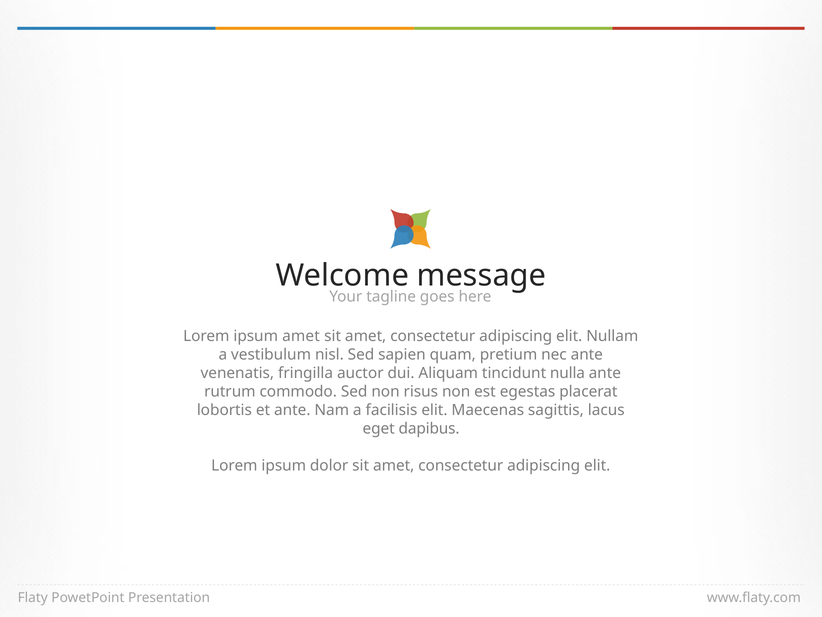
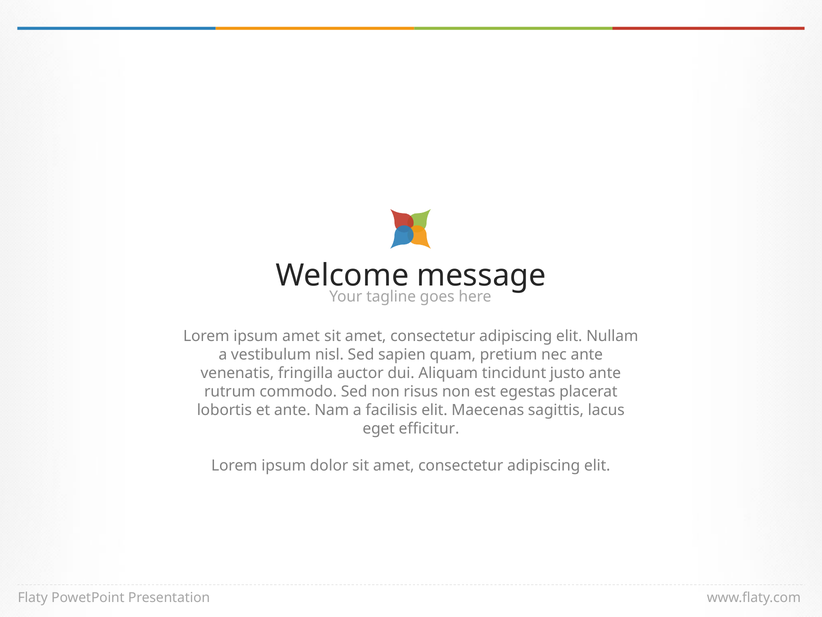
nulla: nulla -> justo (567, 373)
dapibus: dapibus -> efficitur (429, 428)
